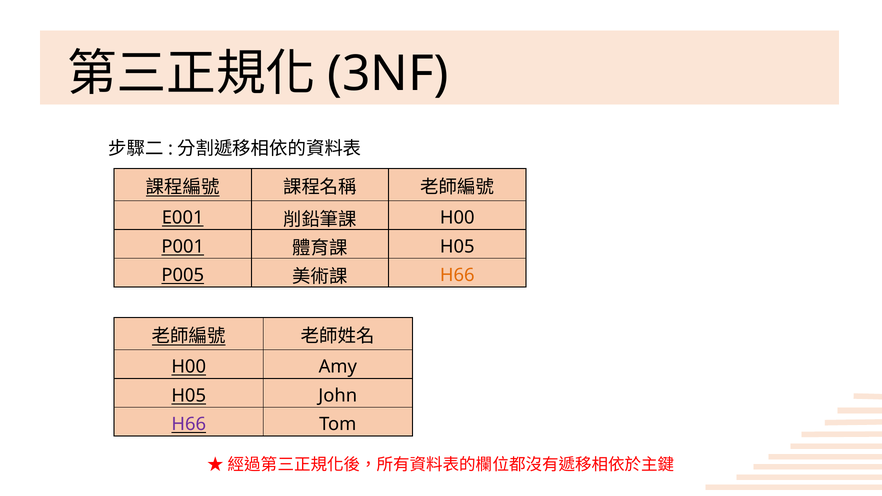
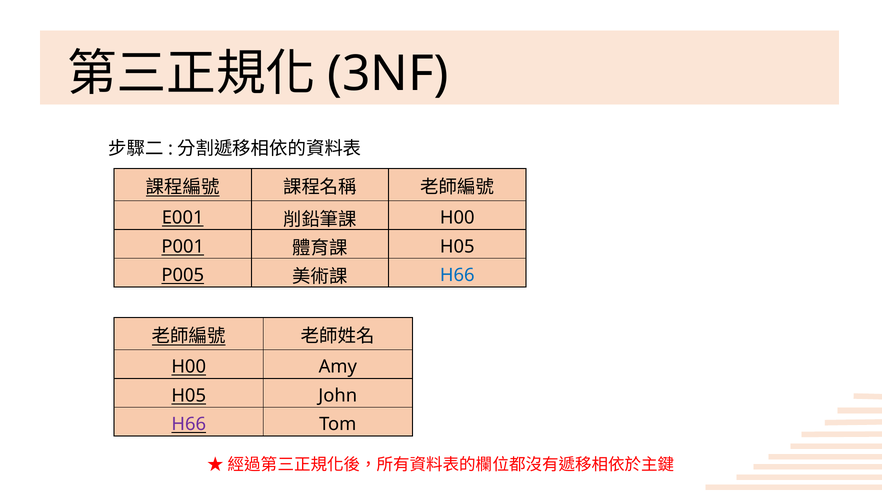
H66 colour: orange -> blue (457, 275)
